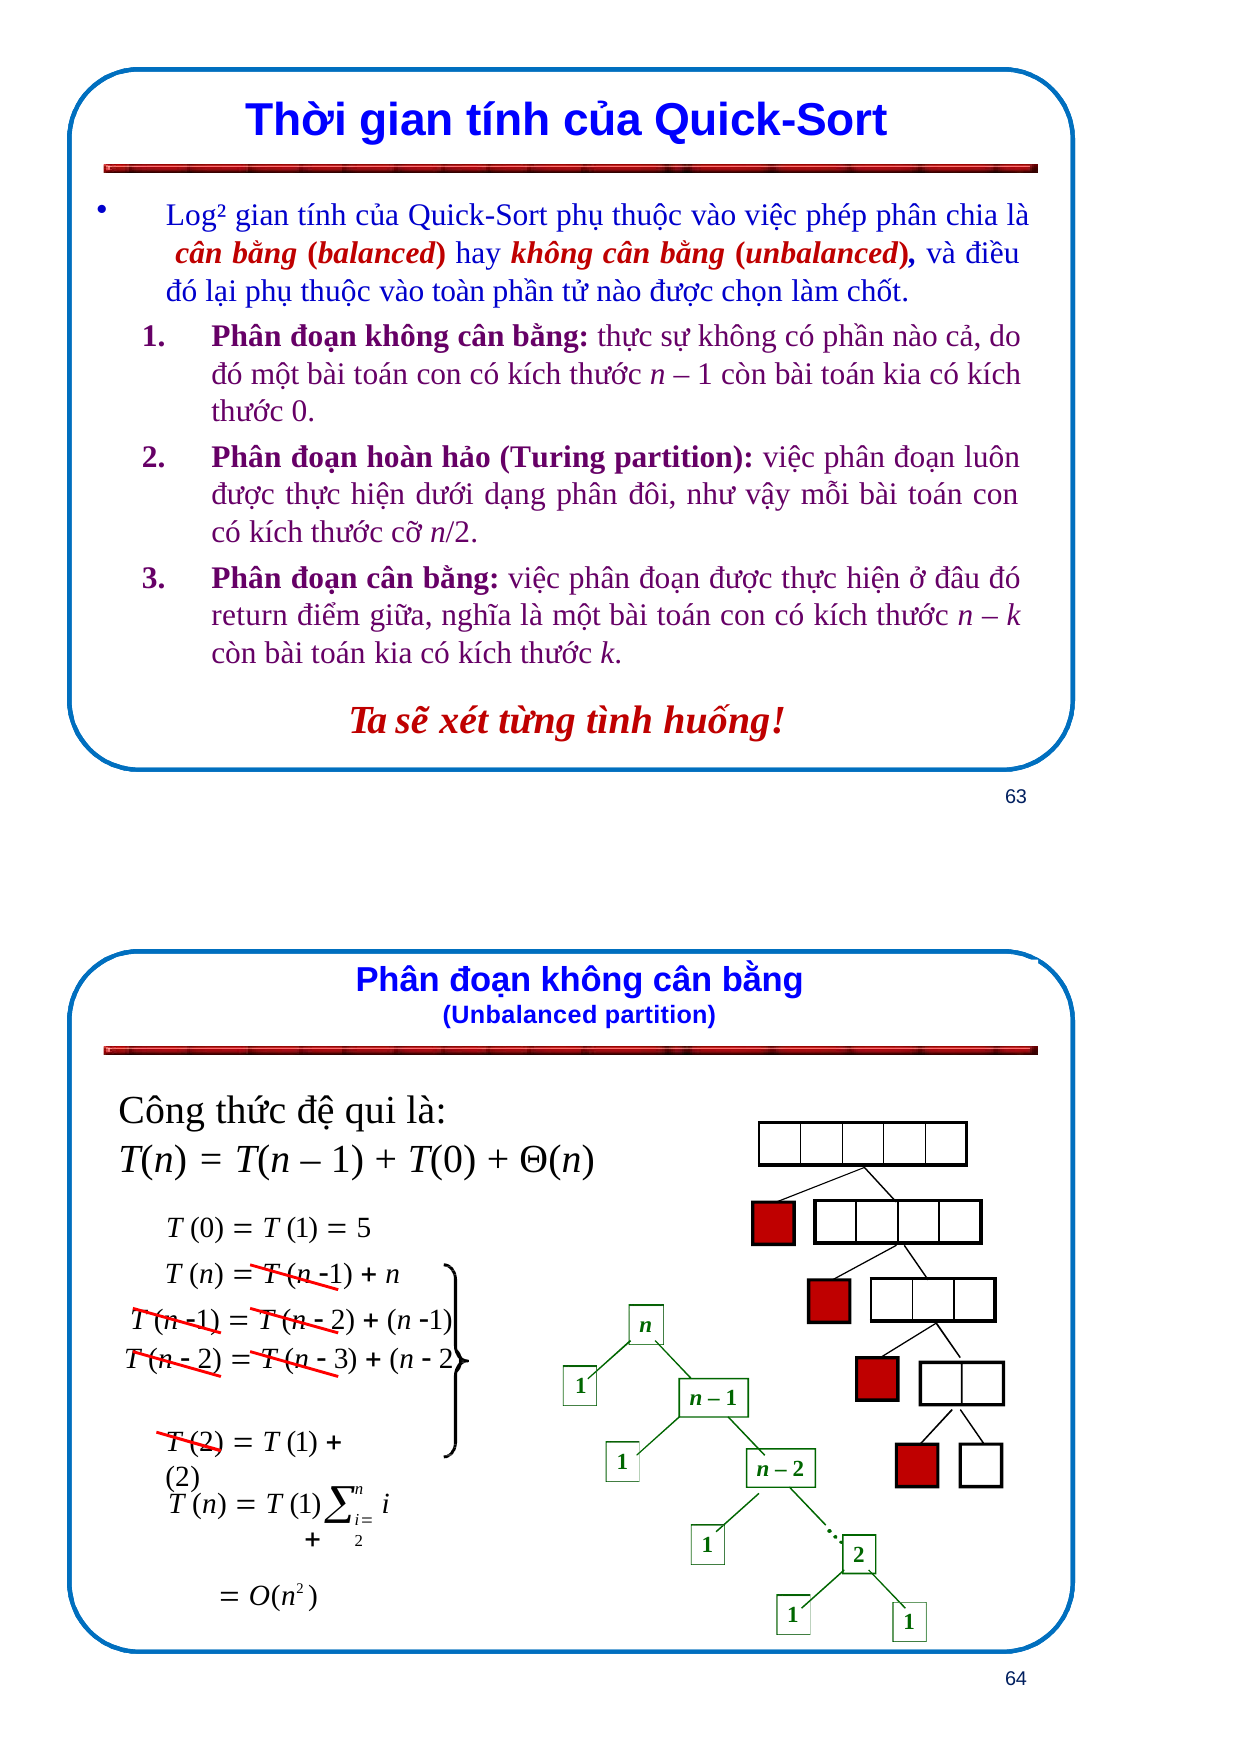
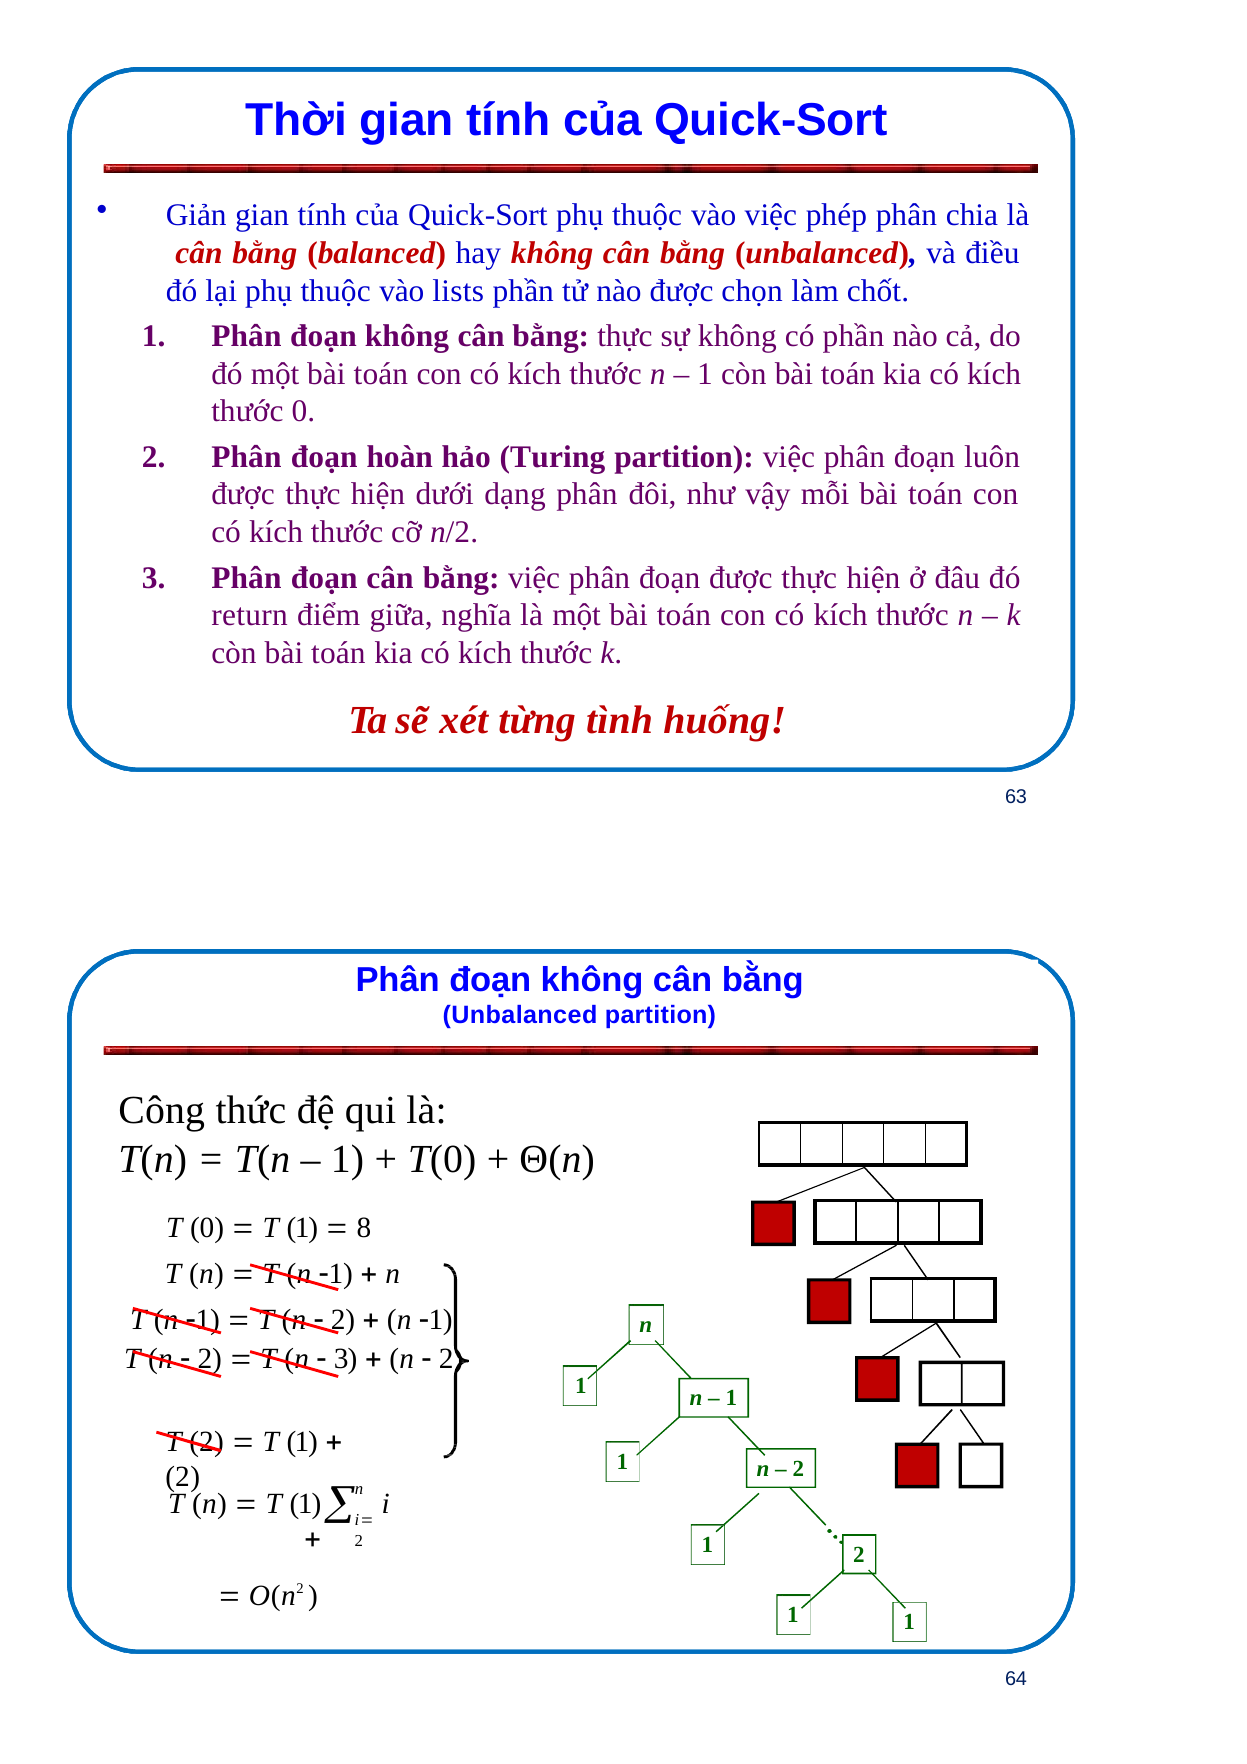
Log²: Log² -> Giản (196, 216)
toàn: toàn -> lists (458, 291)
5: 5 -> 8 (364, 1229)
